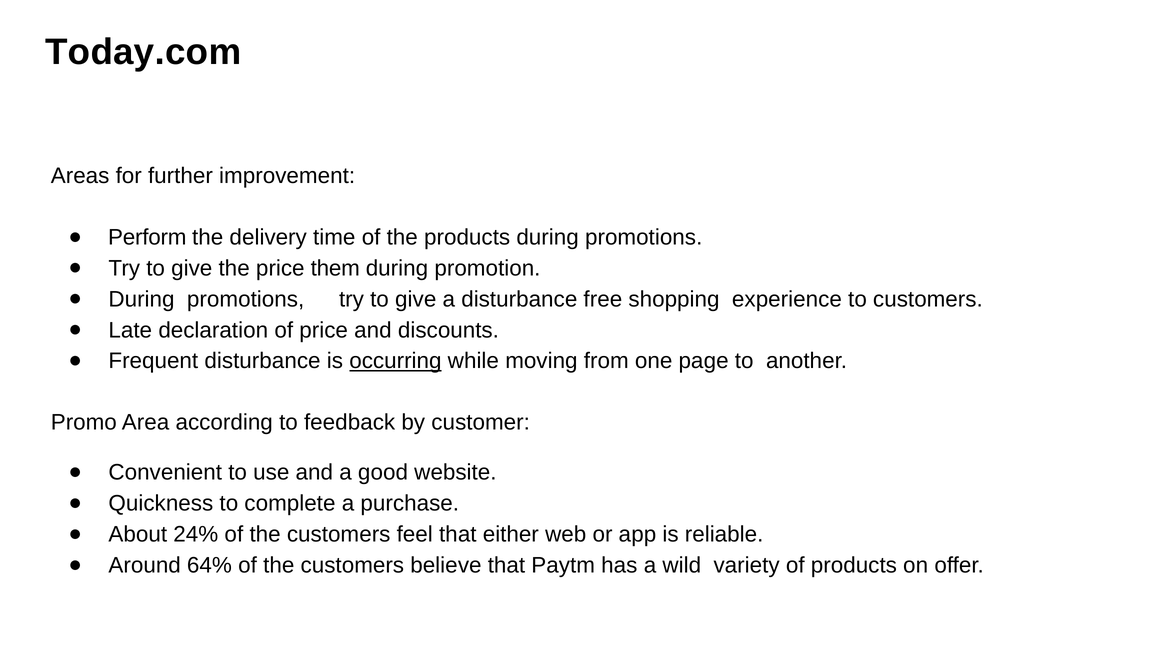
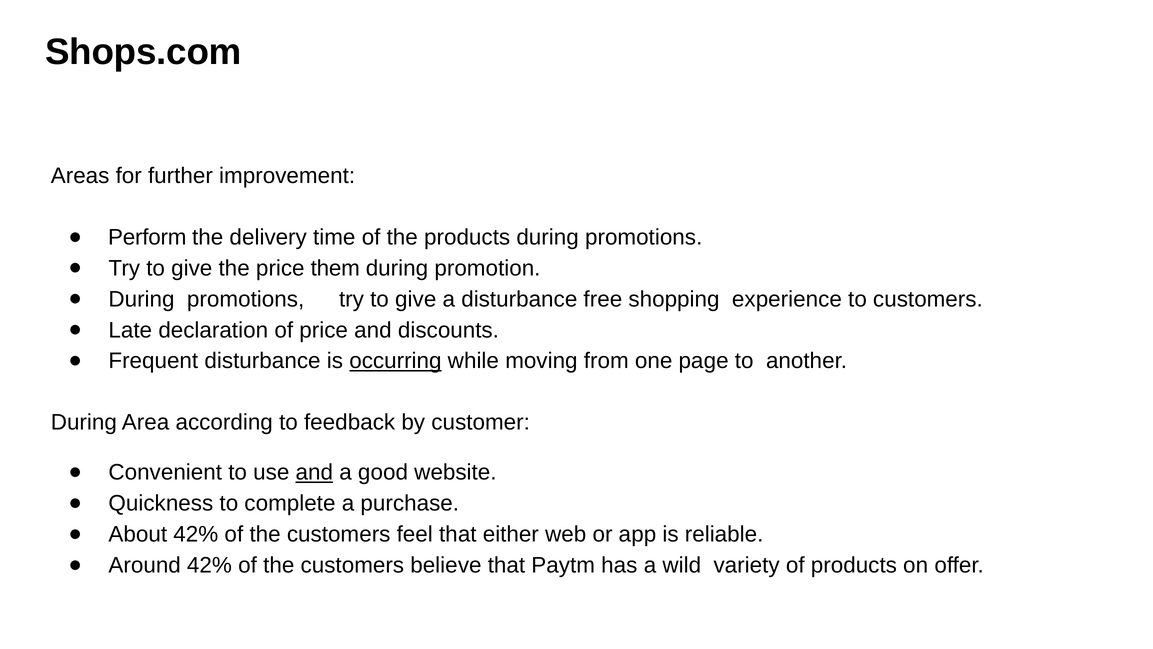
Today.com: Today.com -> Shops.com (143, 52)
Promo: Promo -> During (84, 422)
and underline: none -> present (314, 472)
About 24%: 24% -> 42% (196, 534)
Around 64%: 64% -> 42% (209, 565)
